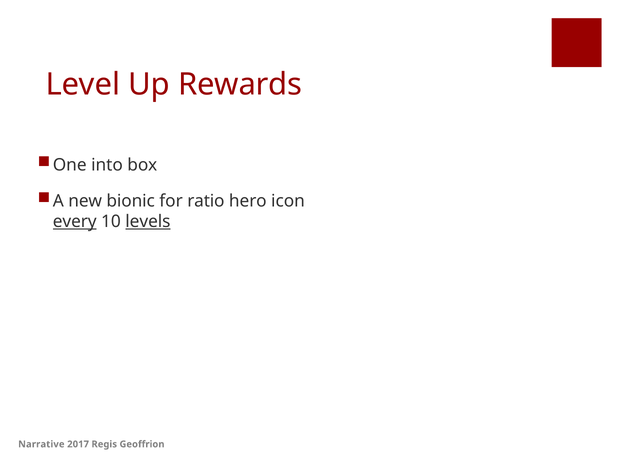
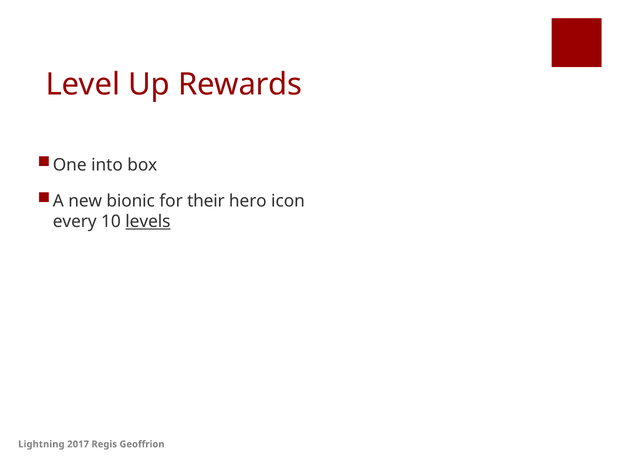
ratio: ratio -> their (206, 201)
every underline: present -> none (75, 222)
Narrative: Narrative -> Lightning (41, 444)
